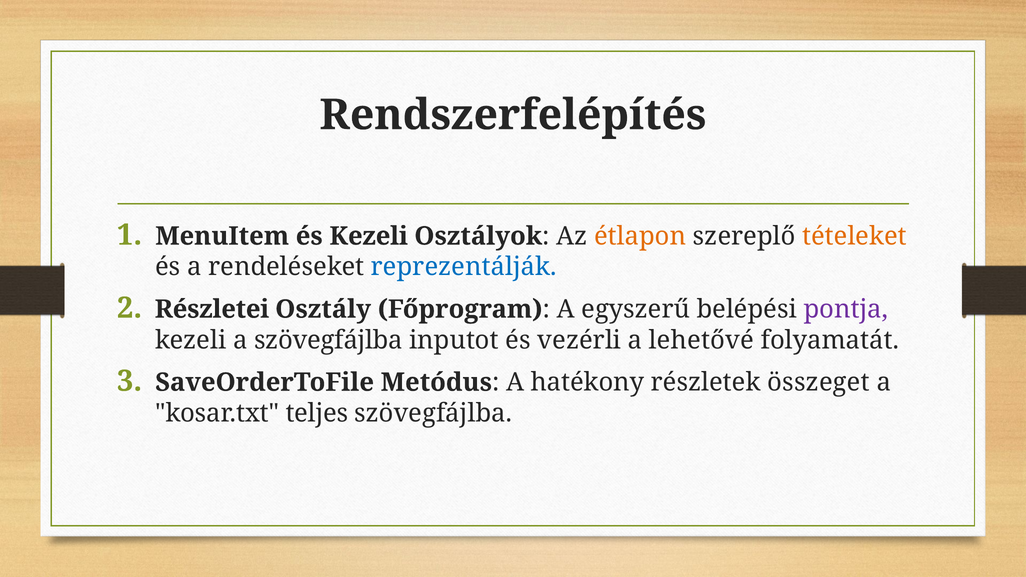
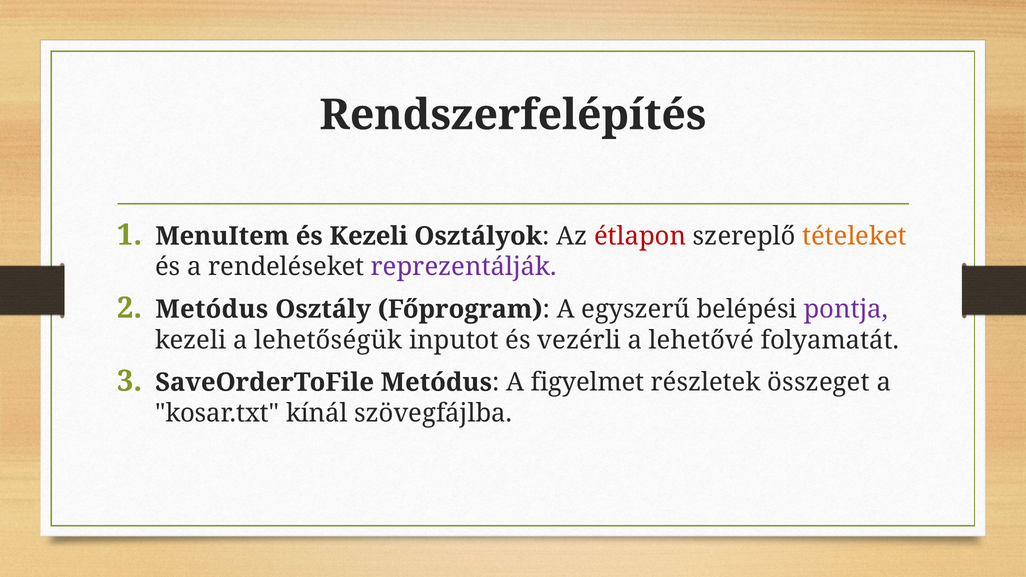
étlapon colour: orange -> red (640, 236)
reprezentálják colour: blue -> purple (464, 267)
Részletei: Részletei -> Metódus (212, 309)
a szövegfájlba: szövegfájlba -> lehetőségük (328, 340)
hatékony: hatékony -> figyelmet (588, 382)
teljes: teljes -> kínál (317, 413)
